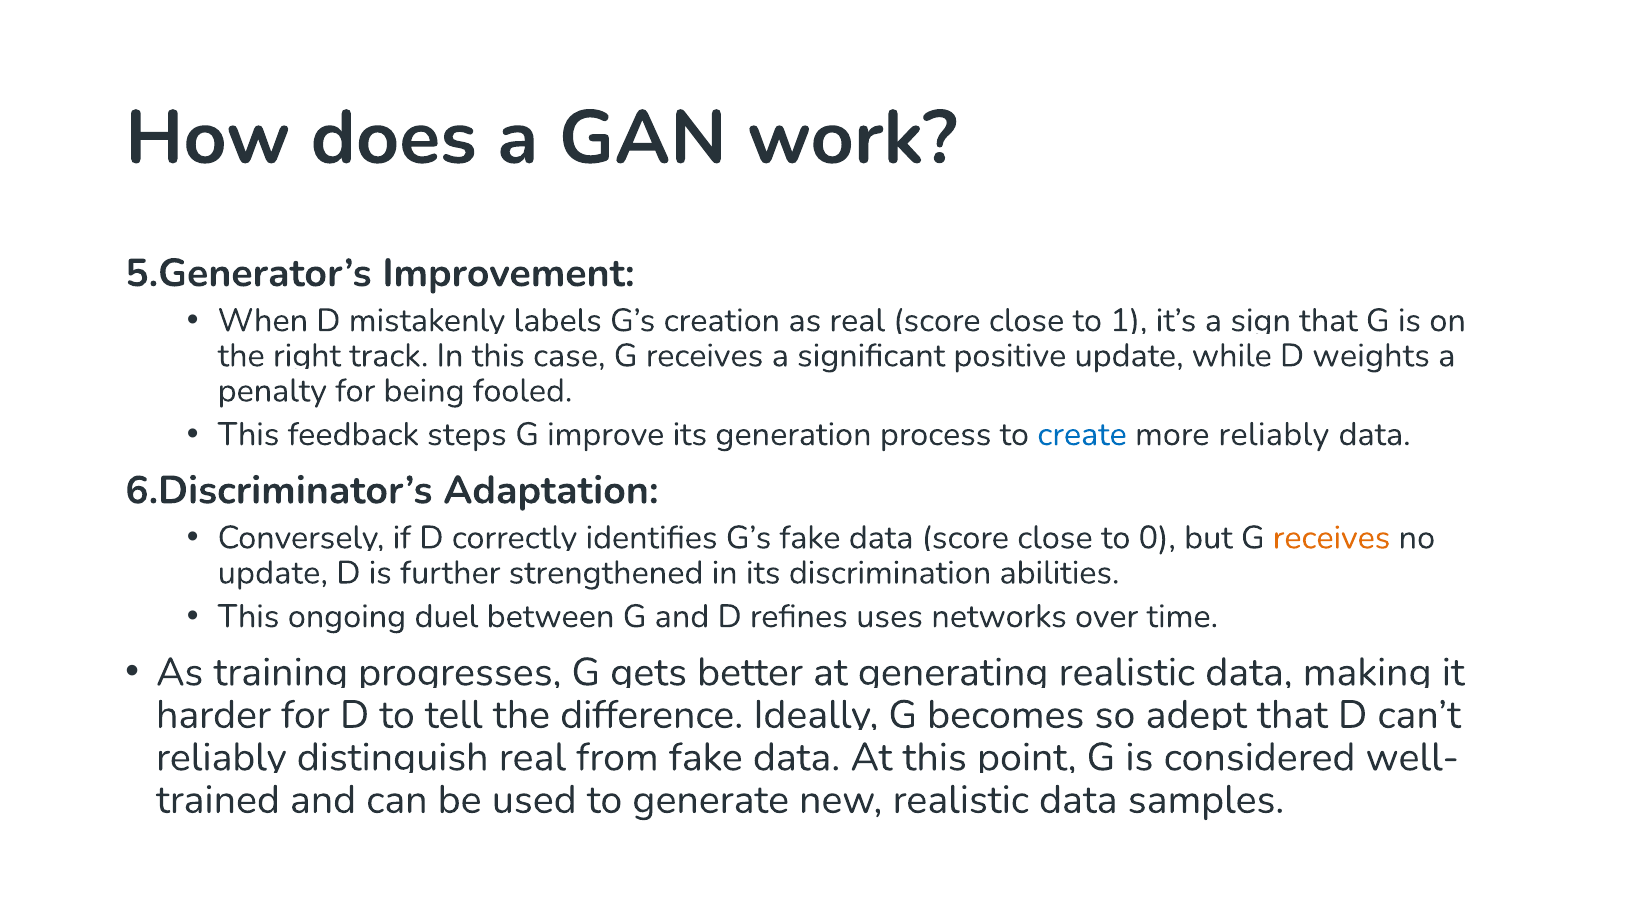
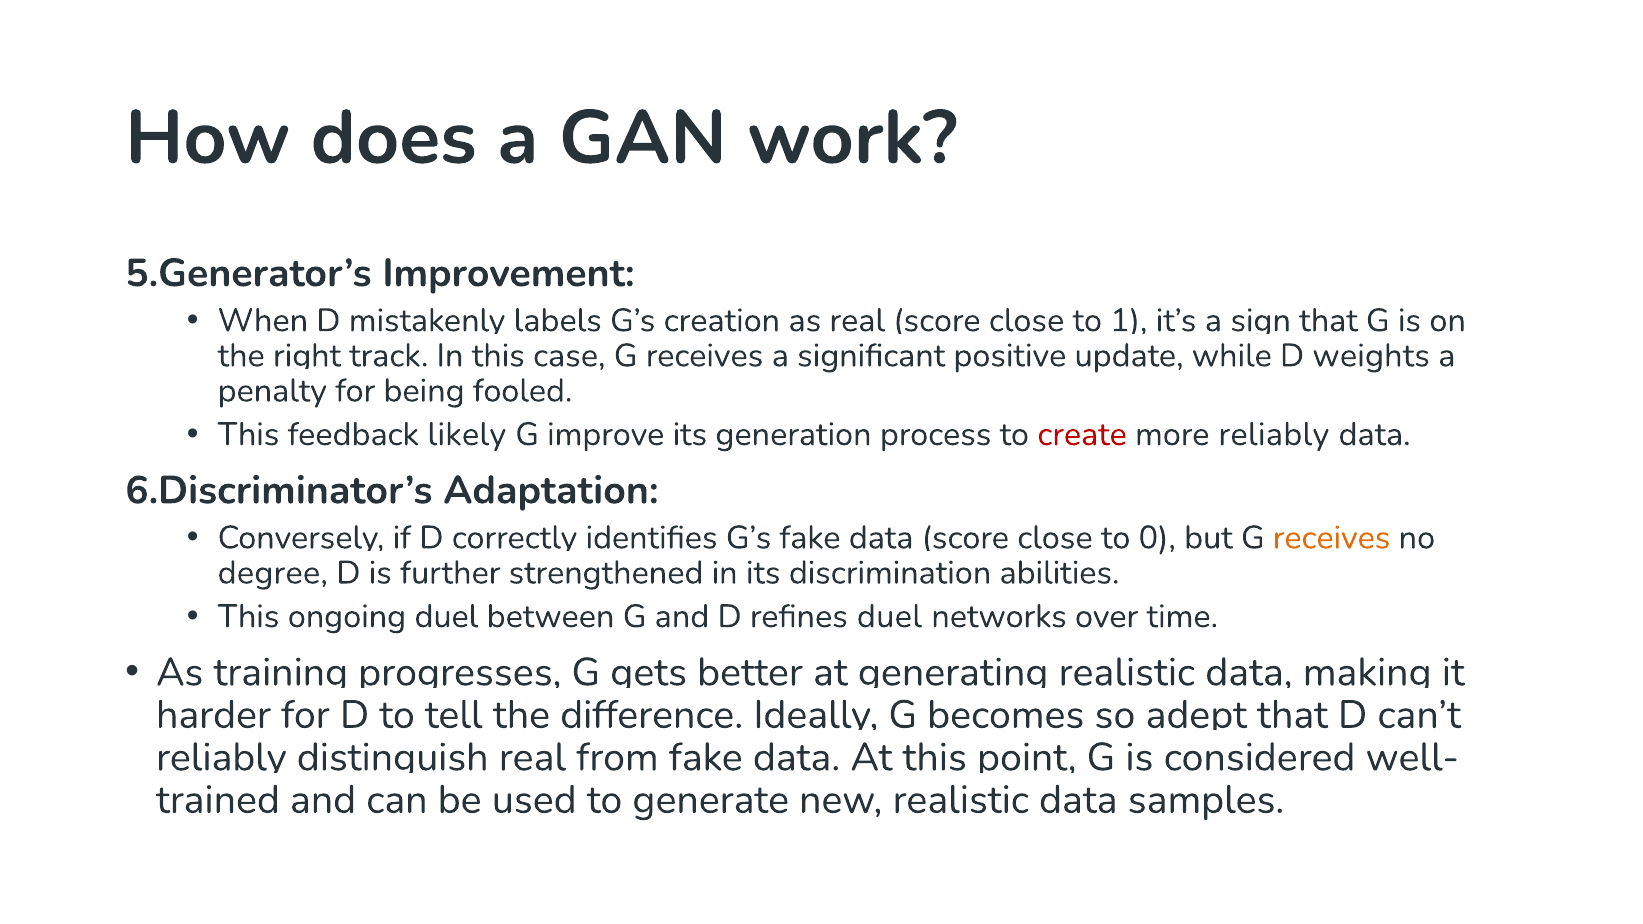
steps: steps -> likely (467, 434)
create colour: blue -> red (1082, 434)
update: update -> degree (273, 573)
refines uses: uses -> duel (889, 617)
